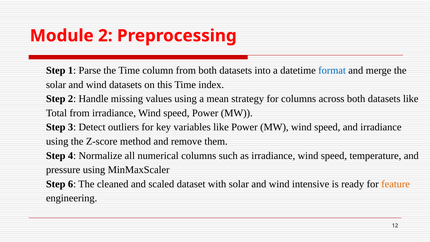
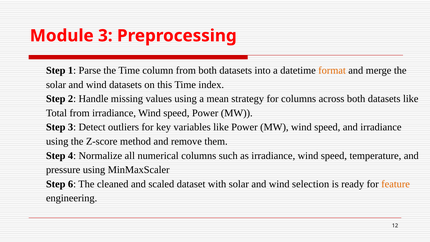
Module 2: 2 -> 3 (105, 36)
format colour: blue -> orange (332, 70)
intensive: intensive -> selection (311, 184)
